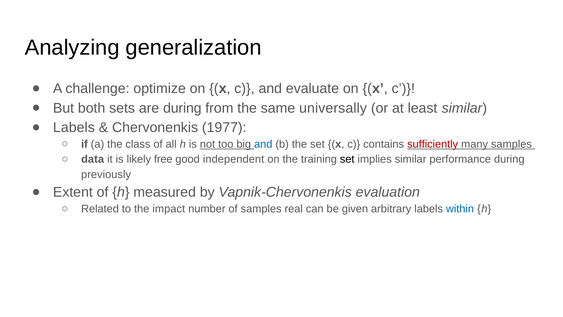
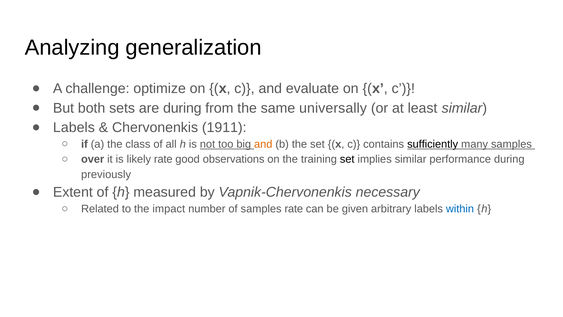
1977: 1977 -> 1911 (224, 127)
and colour: blue -> orange (263, 144)
sufficiently colour: red -> black (433, 144)
data: data -> over (93, 159)
likely free: free -> rate (163, 159)
independent: independent -> observations (234, 159)
evaluation: evaluation -> necessary (388, 192)
samples real: real -> rate (294, 209)
